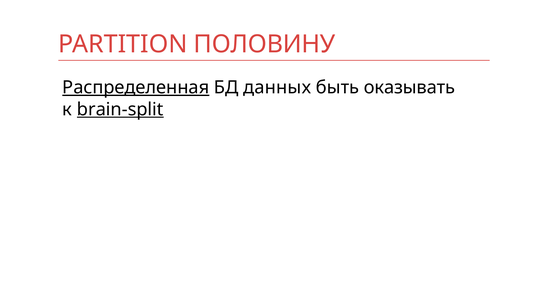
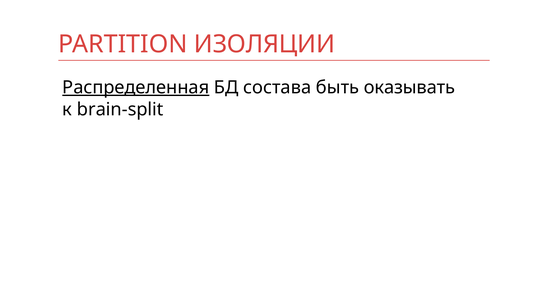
ПОЛОВИНУ: ПОЛОВИНУ -> ИЗОЛЯЦИИ (265, 44)
данных: данных -> состава (277, 88)
brain-split underline: present -> none (120, 109)
